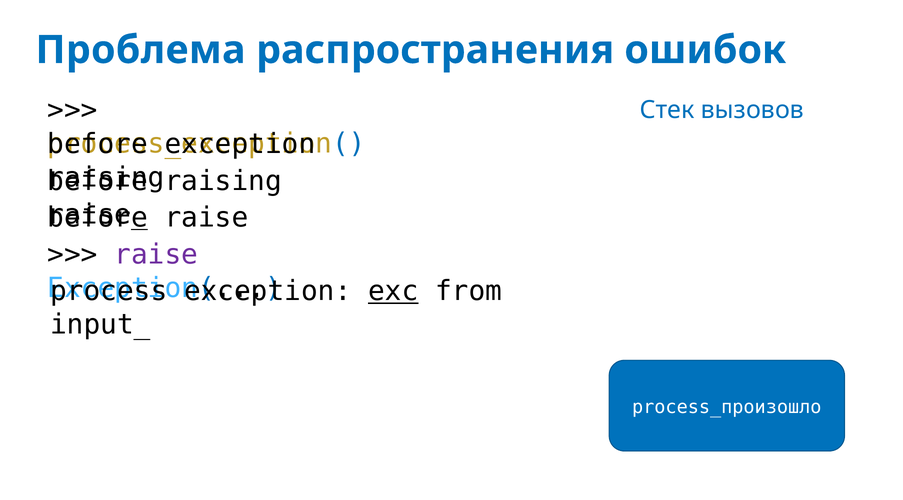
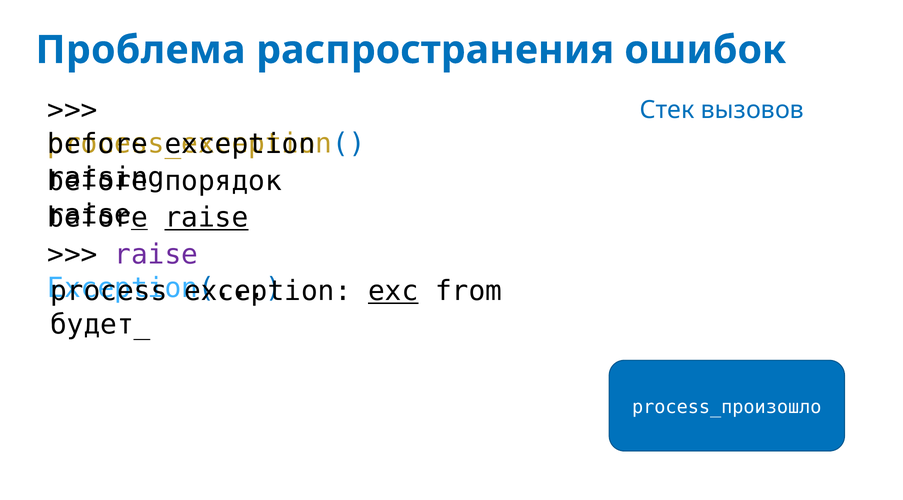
raising: raising -> порядок (223, 181)
raise underline: none -> present (206, 218)
input_: input_ -> будет_ (100, 325)
